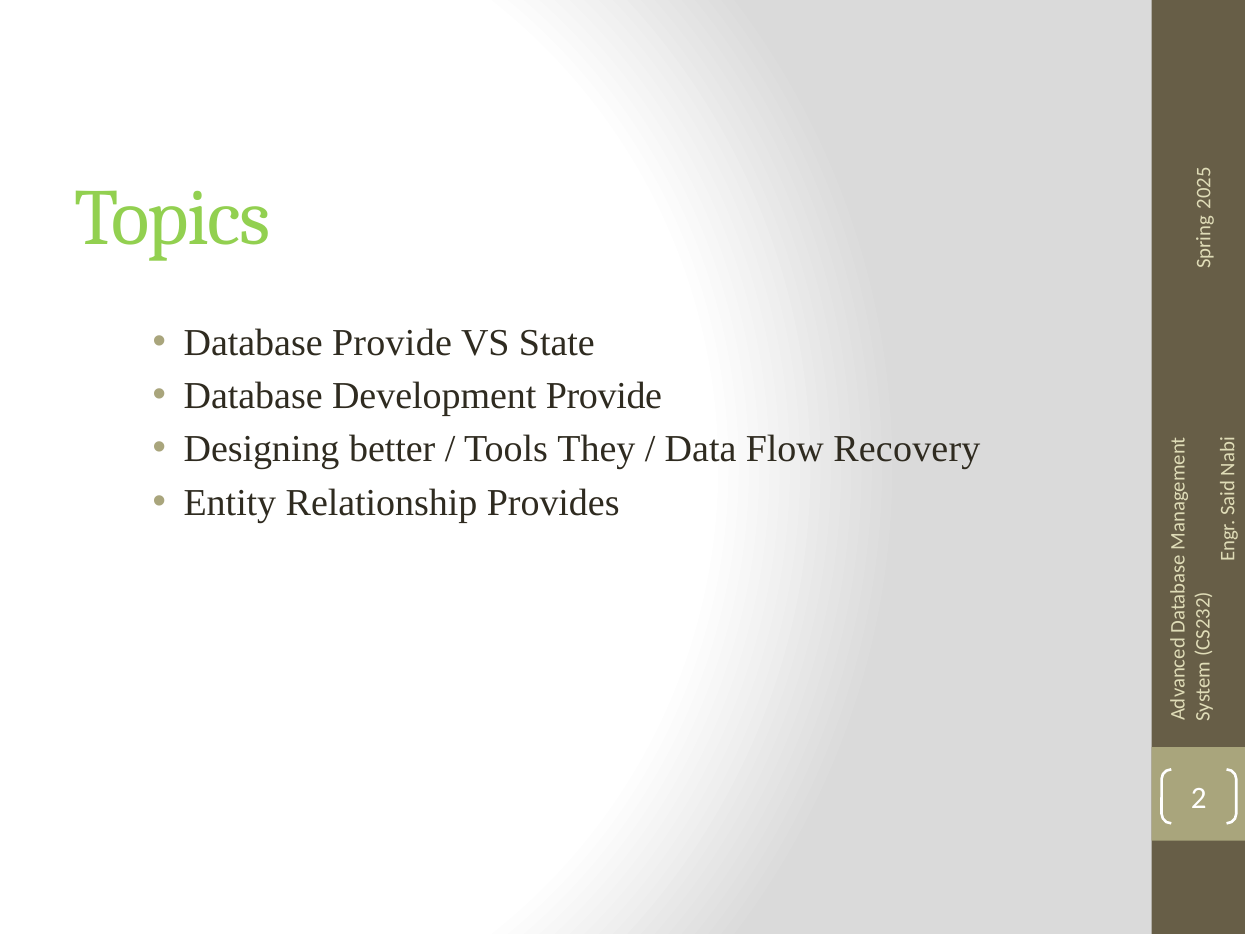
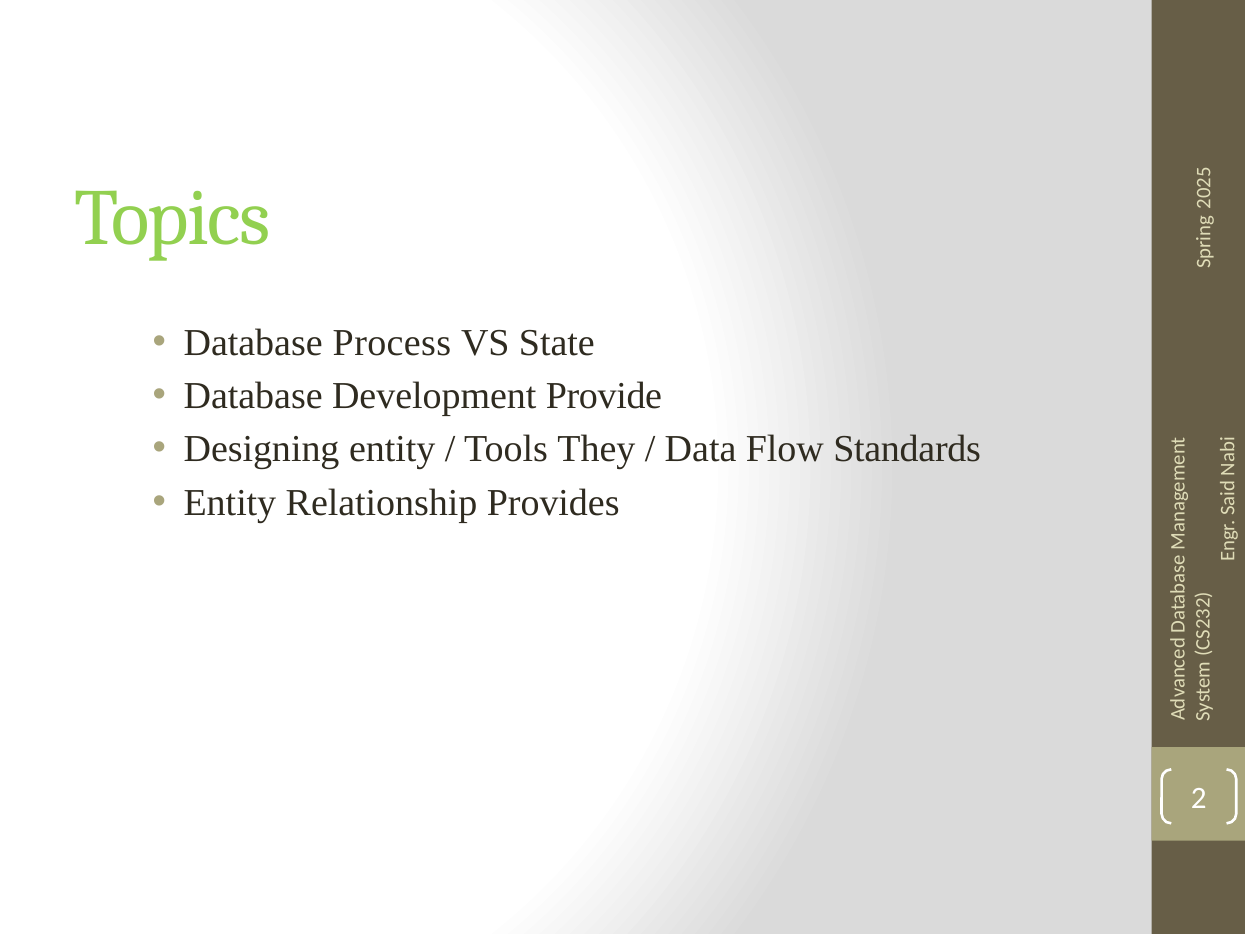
Database Provide: Provide -> Process (392, 343)
Designing better: better -> entity (392, 449)
Recovery: Recovery -> Standards (907, 449)
